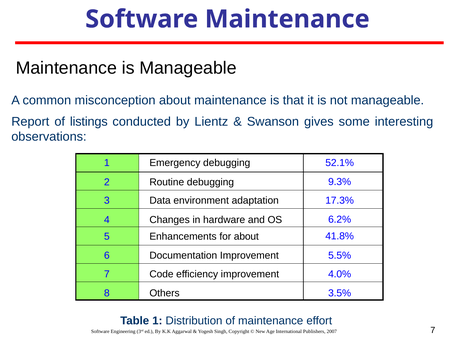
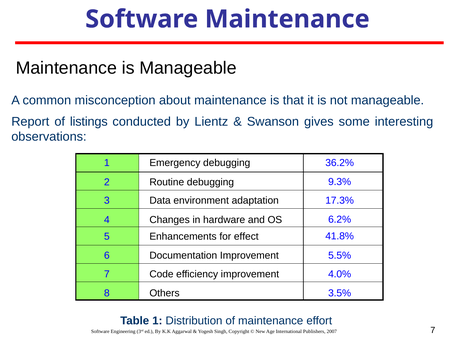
52.1%: 52.1% -> 36.2% (340, 163)
for about: about -> effect (246, 237)
